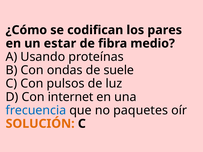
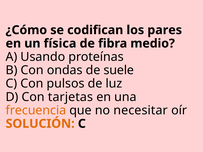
estar: estar -> física (60, 44)
internet: internet -> tarjetas (70, 97)
frecuencia colour: blue -> orange (36, 110)
paquetes: paquetes -> necesitar (141, 110)
